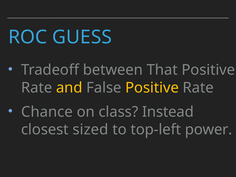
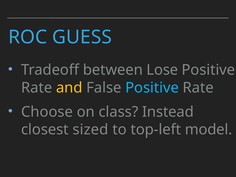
That: That -> Lose (162, 70)
Positive colour: yellow -> light blue (152, 88)
Chance: Chance -> Choose (47, 112)
power: power -> model (209, 130)
